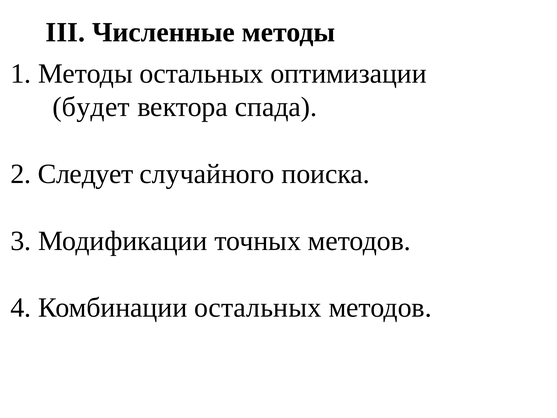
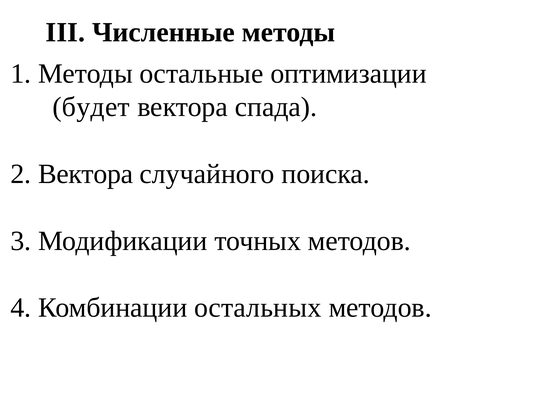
Методы остальных: остальных -> остальные (202, 74)
2 Следует: Следует -> Вектора (86, 174)
